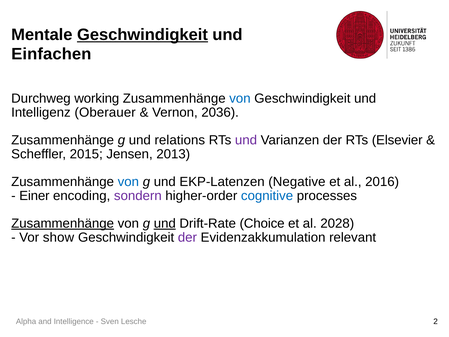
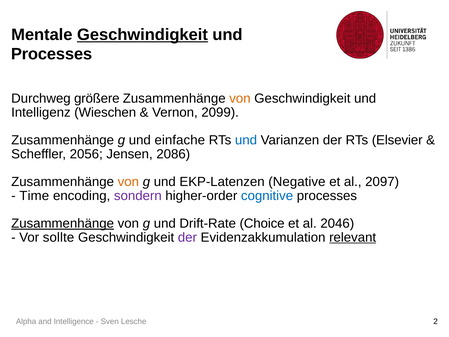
Einfachen: Einfachen -> Processes (52, 54)
working: working -> größere (97, 99)
von colour: blue -> orange (240, 99)
Oberauer: Oberauer -> Wieschen (105, 112)
2036: 2036 -> 2099 (220, 112)
relations: relations -> einfache (180, 140)
und colour: purple -> blue (246, 140)
2015: 2015 -> 2056 (86, 154)
2013: 2013 -> 2086 (173, 154)
von colour: blue -> orange (128, 182)
2016: 2016 -> 2097 (382, 182)
Einer: Einer -> Time (34, 196)
und underline: present -> none (165, 223)
2028: 2028 -> 2046 (337, 223)
show: show -> sollte (59, 237)
relevant underline: none -> present (353, 237)
